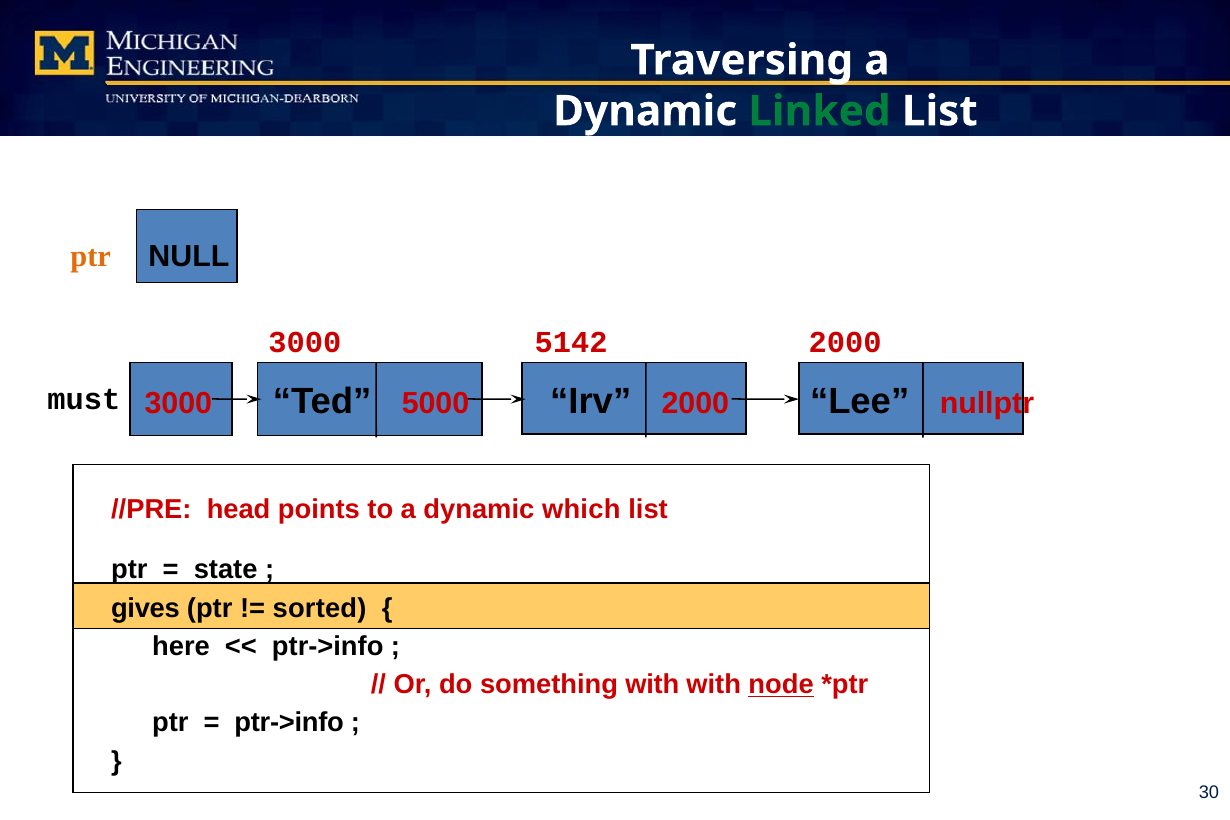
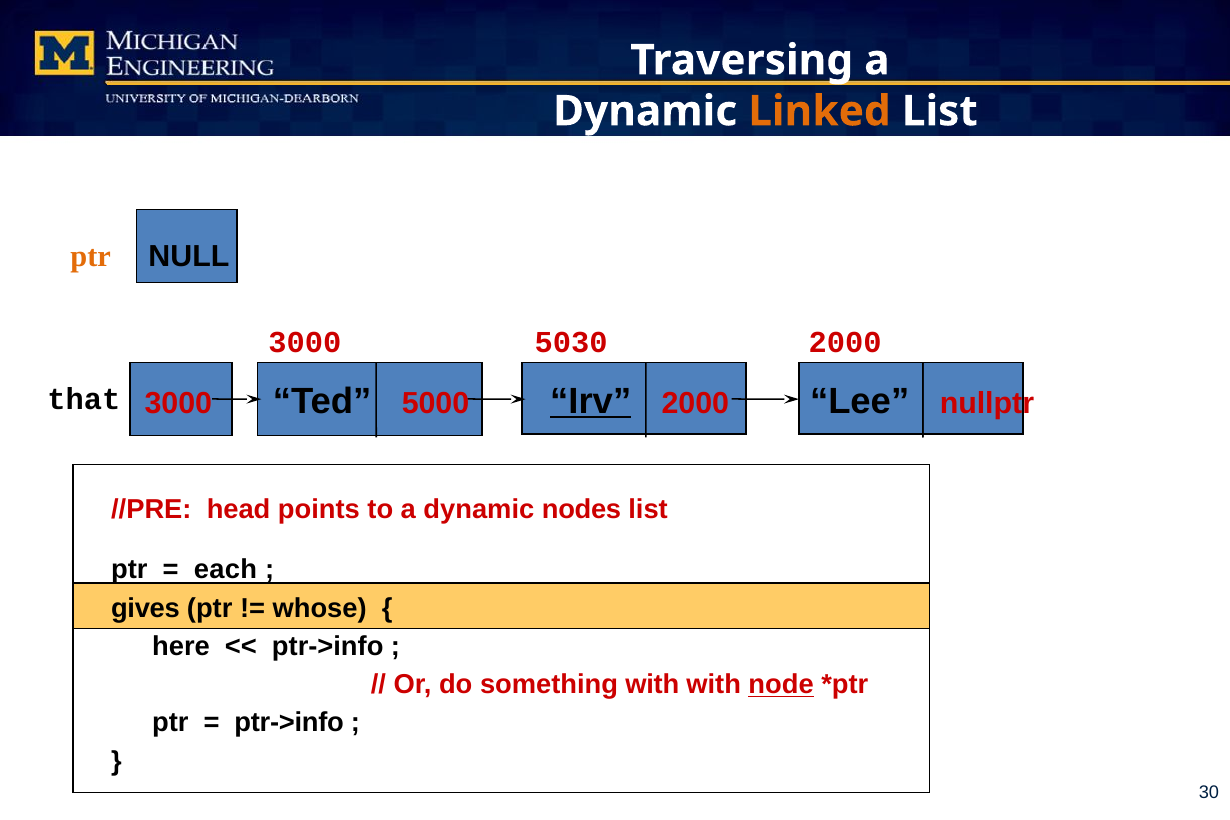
Linked colour: green -> orange (819, 111)
5142: 5142 -> 5030 (571, 343)
must: must -> that (84, 399)
Irv underline: none -> present (591, 402)
which: which -> nodes (582, 510)
state: state -> each (225, 570)
sorted: sorted -> whose (320, 608)
